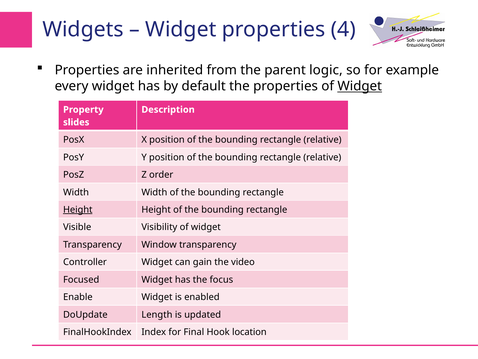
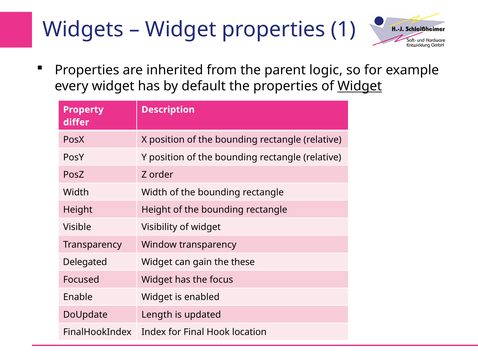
4: 4 -> 1 (343, 30)
slides: slides -> differ (76, 122)
Height underline: present -> none (78, 209)
Controller: Controller -> Delegated (85, 262)
video: video -> these (243, 262)
